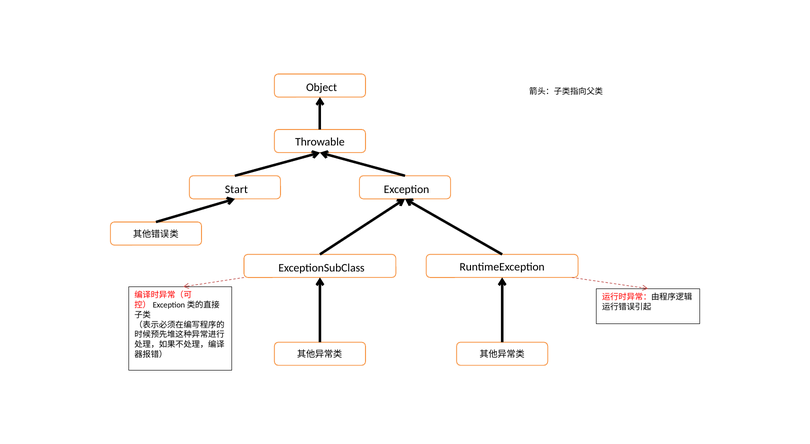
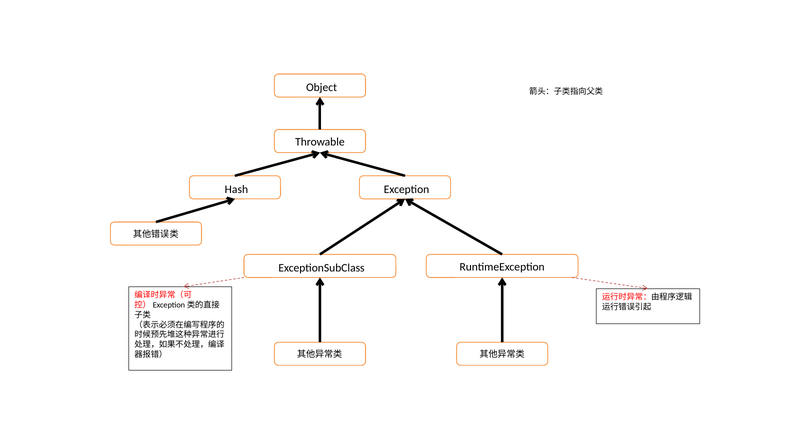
Start: Start -> Hash (236, 189)
